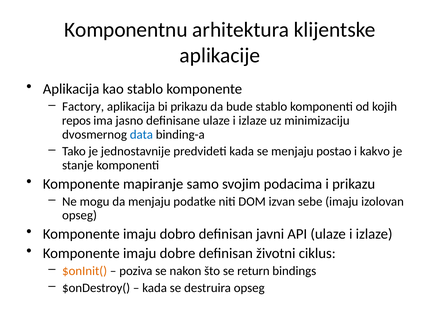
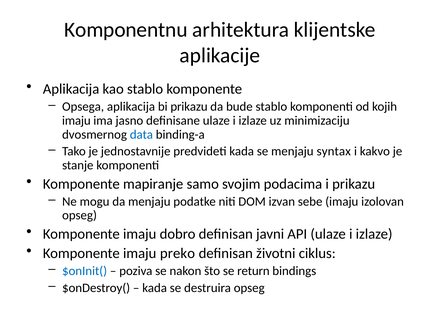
Factory: Factory -> Opsega (83, 107)
repos: repos -> imaju (76, 121)
postao: postao -> syntax (334, 151)
dobre: dobre -> preko (177, 253)
$onInit( colour: orange -> blue (85, 271)
